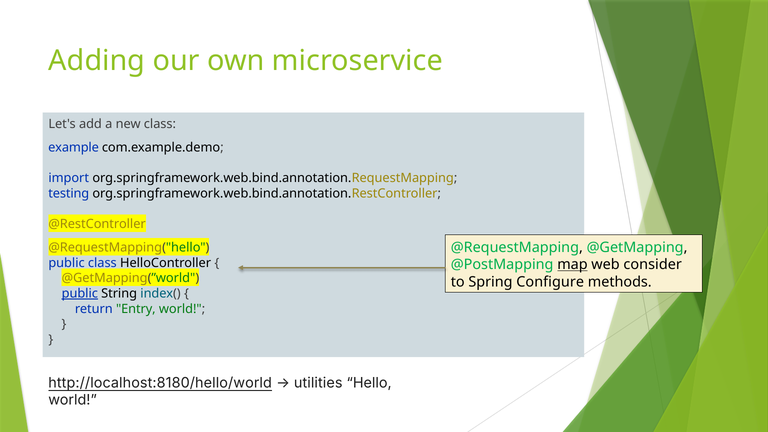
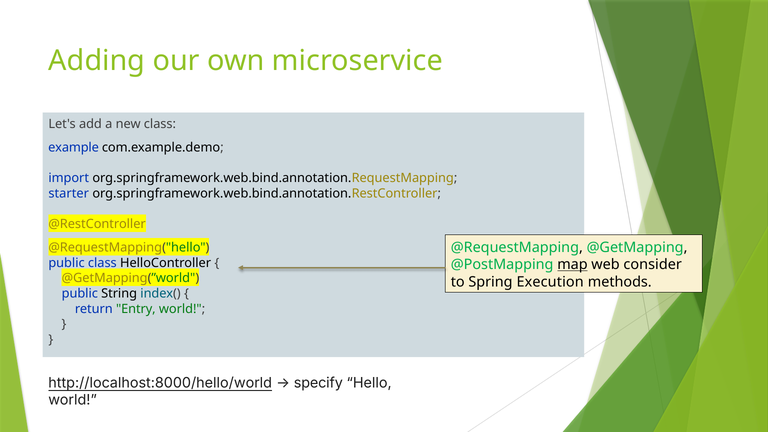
testing: testing -> starter (69, 193)
Configure: Configure -> Execution (550, 282)
public underline: present -> none (80, 294)
http://localhost:8180/hello/world: http://localhost:8180/hello/world -> http://localhost:8000/hello/world (160, 383)
utilities: utilities -> specify (318, 383)
